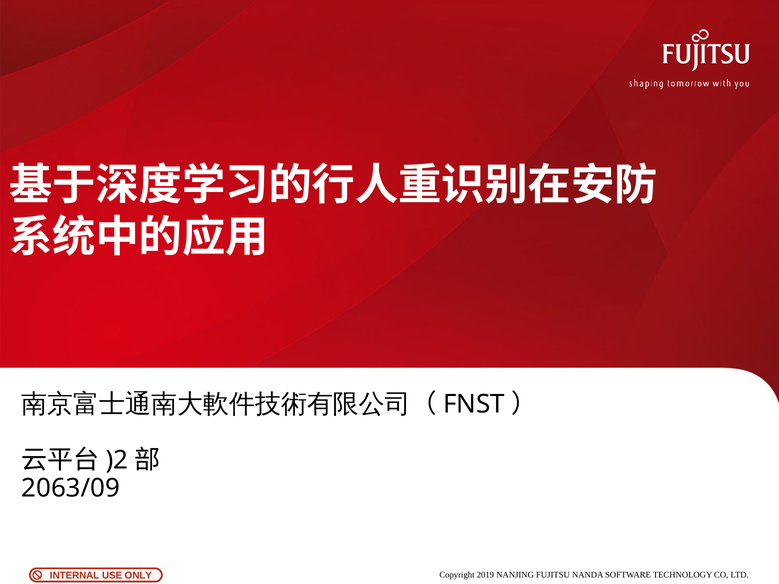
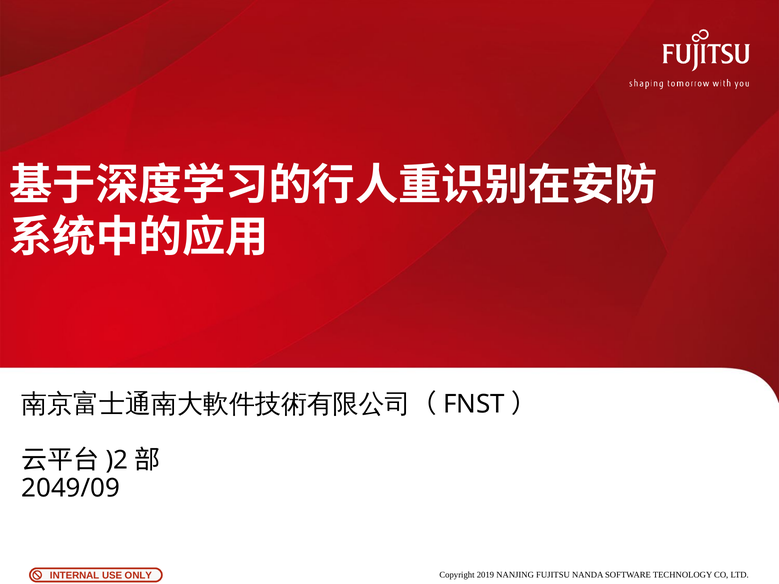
2063/09: 2063/09 -> 2049/09 (71, 488)
